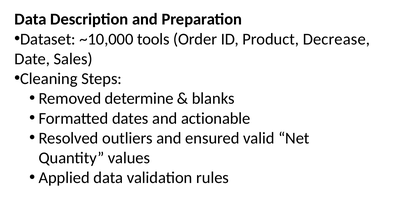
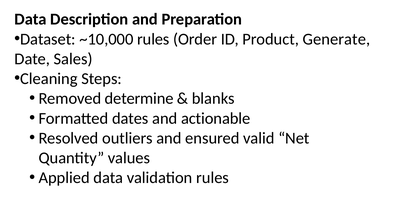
~10,000 tools: tools -> rules (153, 39)
Decrease: Decrease -> Generate (336, 39)
